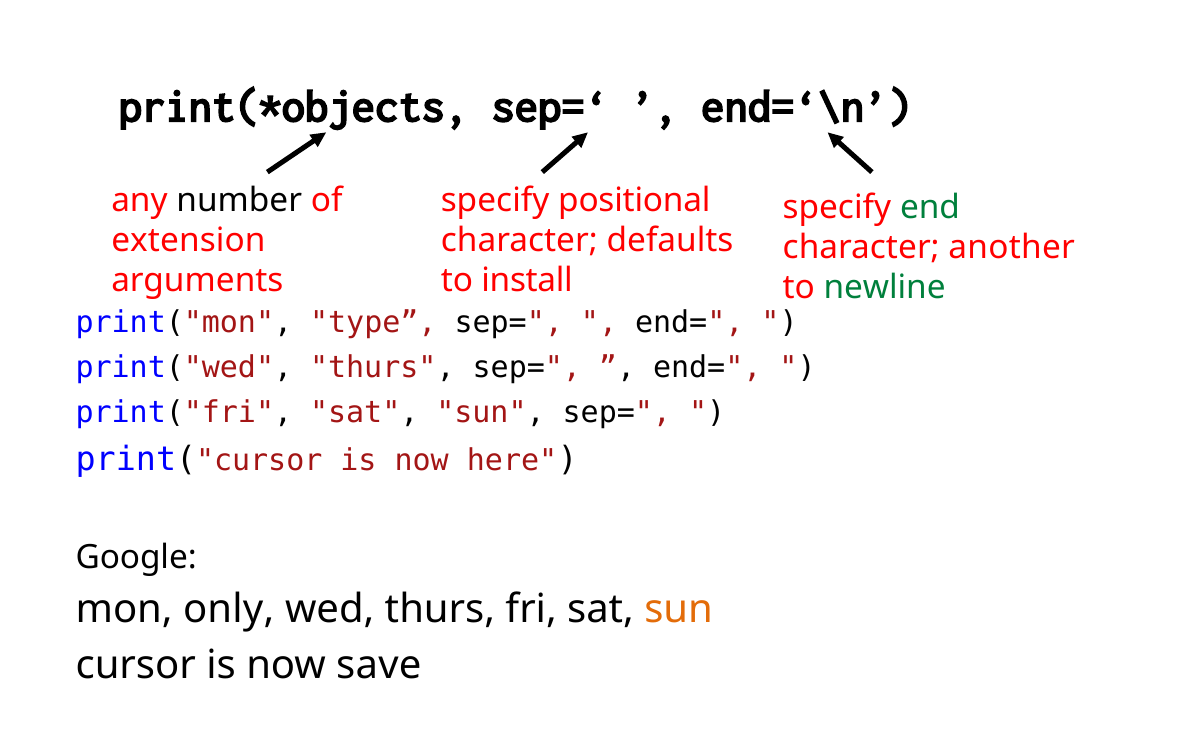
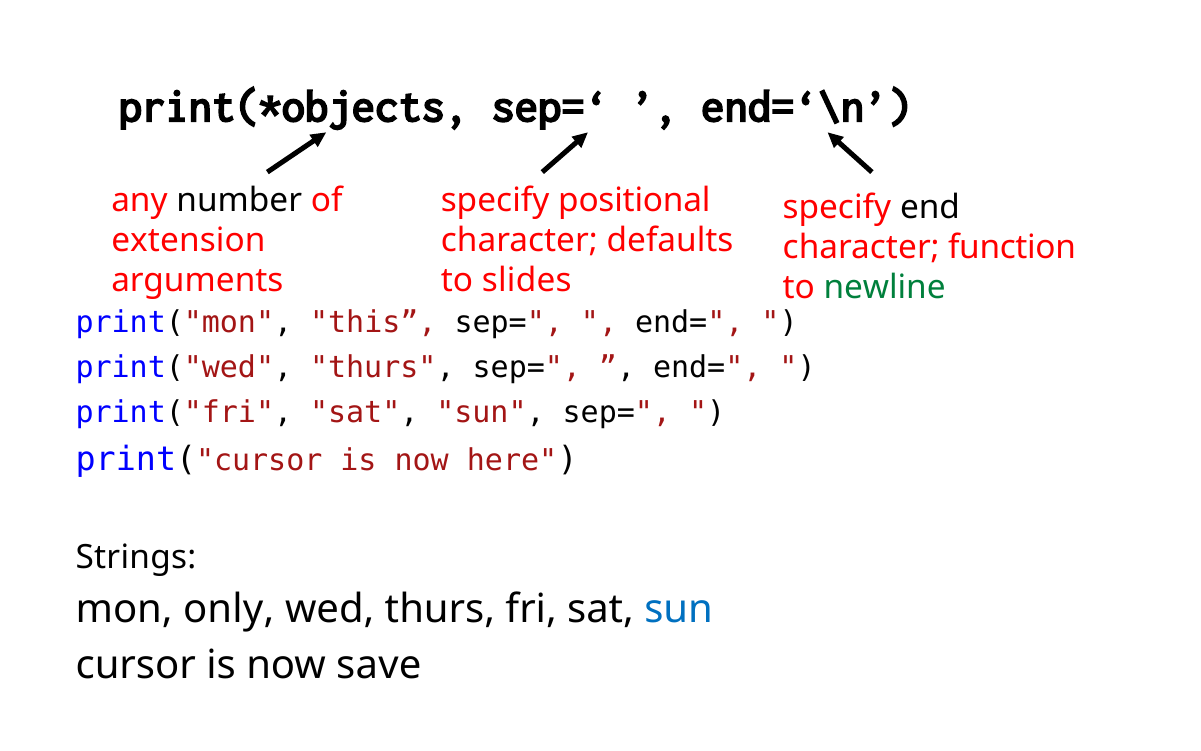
end colour: green -> black (930, 207)
another: another -> function (1012, 247)
install: install -> slides (527, 280)
type: type -> this (373, 323)
Google: Google -> Strings (136, 557)
sun colour: orange -> blue (679, 609)
